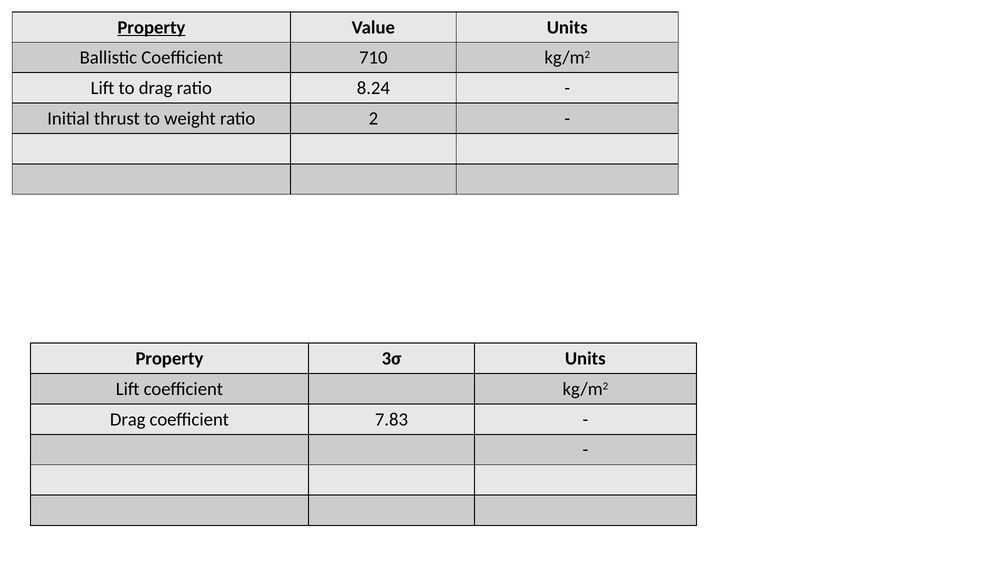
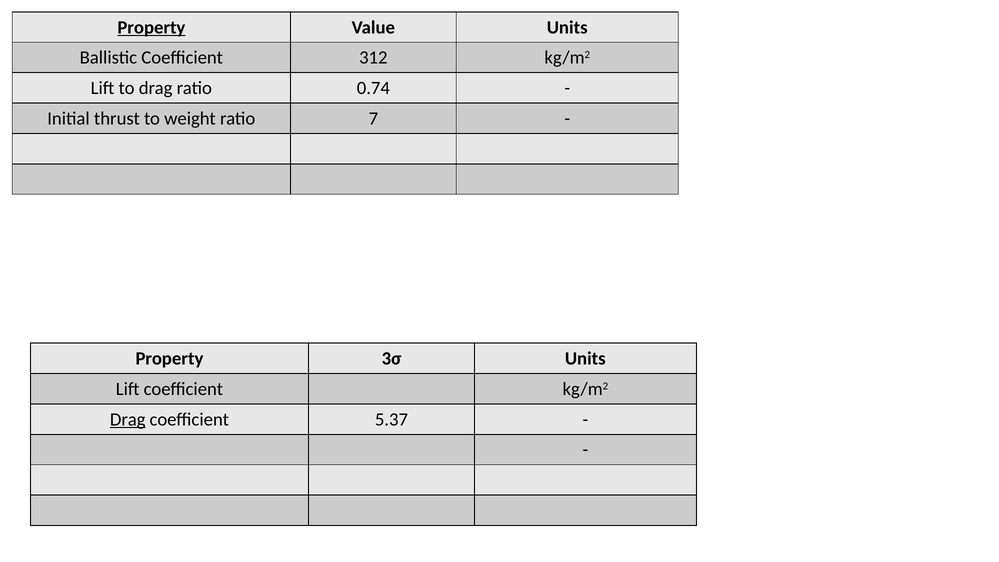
710: 710 -> 312 (373, 58)
8.24: 8.24 -> 0.74 (373, 88)
2: 2 -> 7 (373, 118)
Drag underline: none -> present (128, 419)
7.83: 7.83 -> 5.37 (391, 419)
